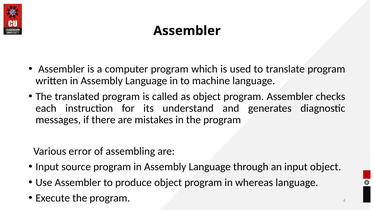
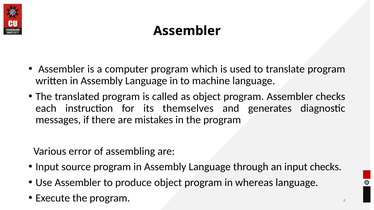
understand: understand -> themselves (188, 108)
input object: object -> checks (326, 167)
